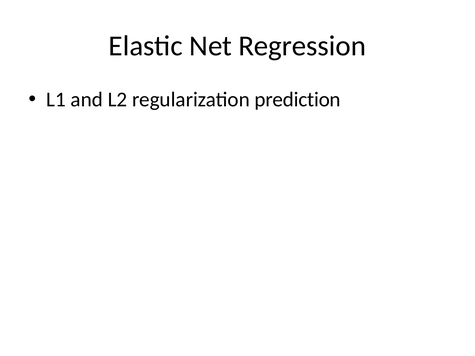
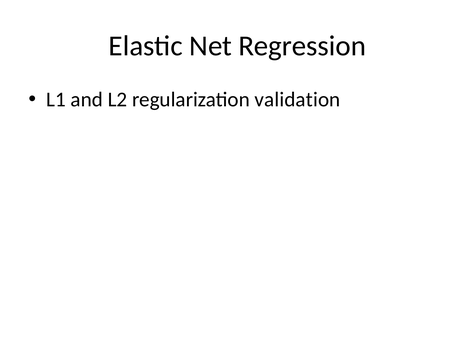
prediction: prediction -> validation (297, 100)
